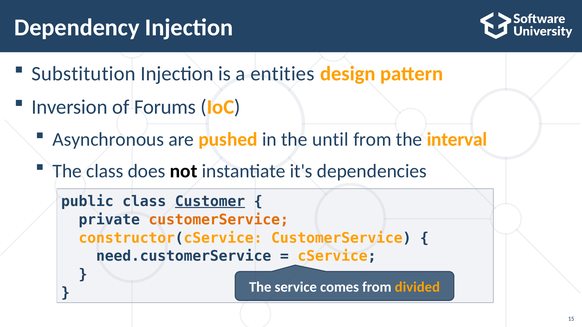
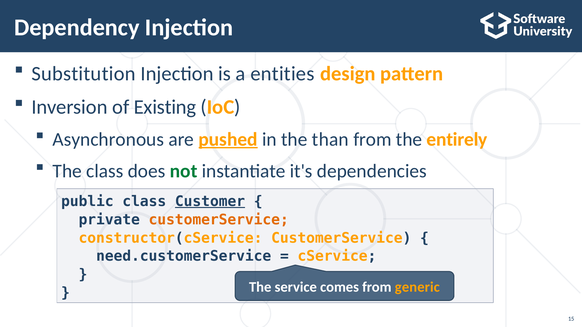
Forums: Forums -> Existing (165, 107)
pushed underline: none -> present (228, 139)
until: until -> than (330, 139)
interval: interval -> entirely (457, 139)
not colour: black -> green (184, 171)
divided: divided -> generic (417, 287)
